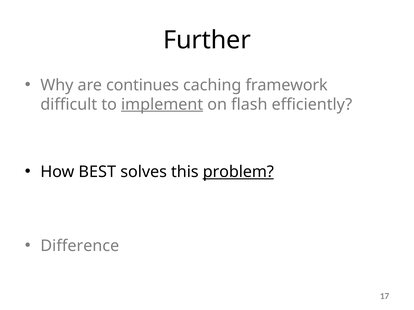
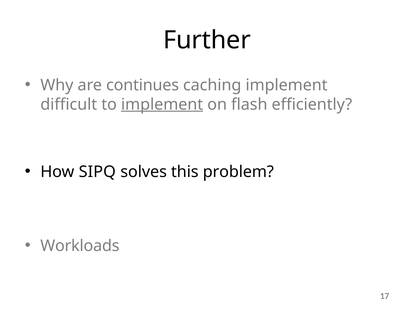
caching framework: framework -> implement (287, 85)
BEST: BEST -> SIPQ (97, 172)
problem underline: present -> none (238, 172)
Difference: Difference -> Workloads (80, 246)
